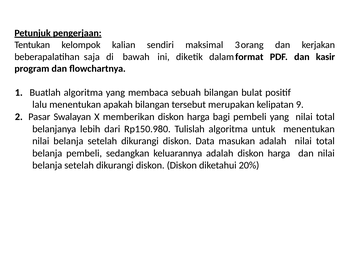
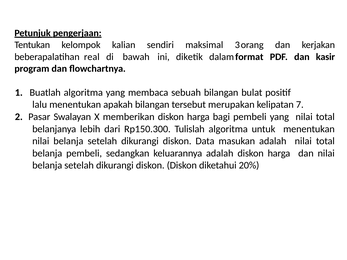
saja: saja -> real (92, 57)
9: 9 -> 7 (300, 105)
Rp150.980: Rp150.980 -> Rp150.300 (147, 129)
